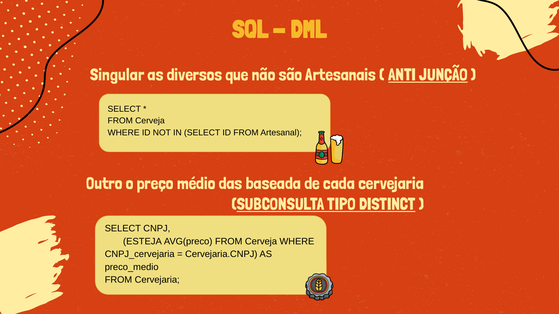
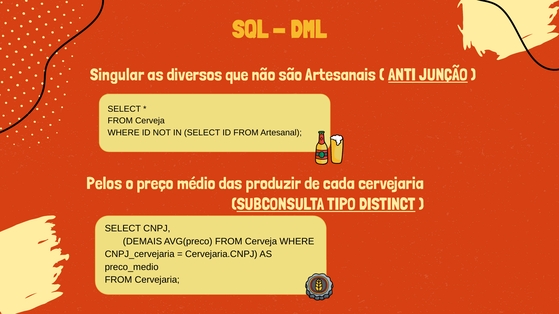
Outro: Outro -> Pelos (104, 184)
baseada: baseada -> produzir (273, 184)
ESTEJA: ESTEJA -> DEMAIS (142, 242)
